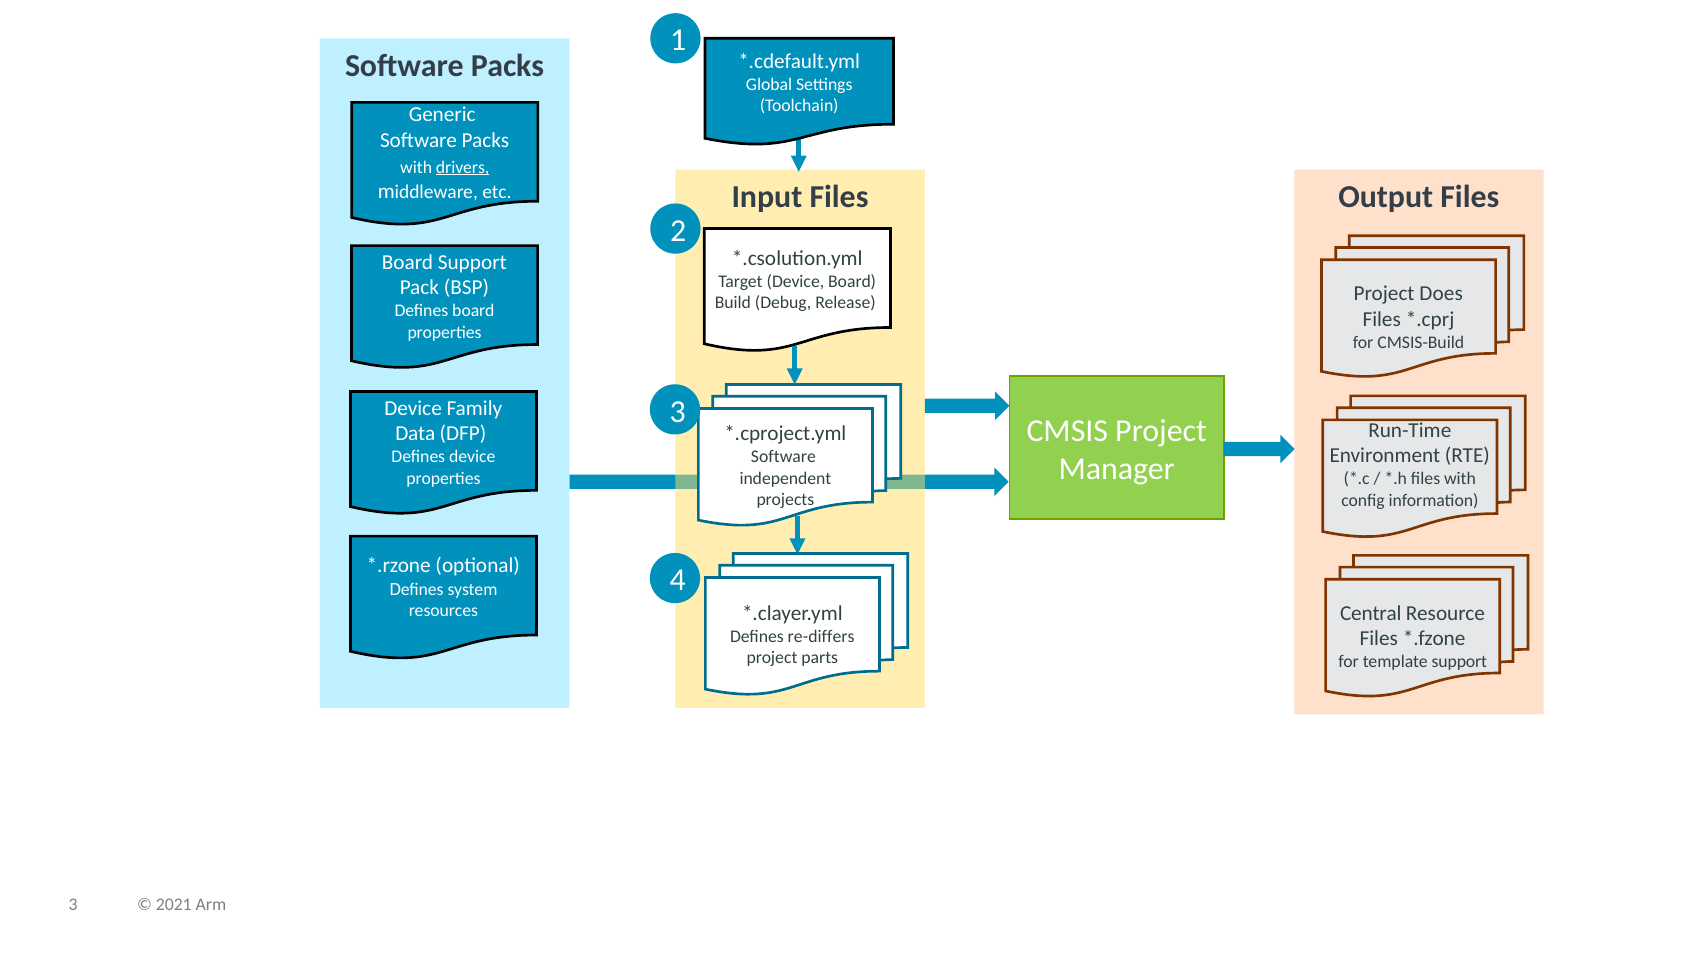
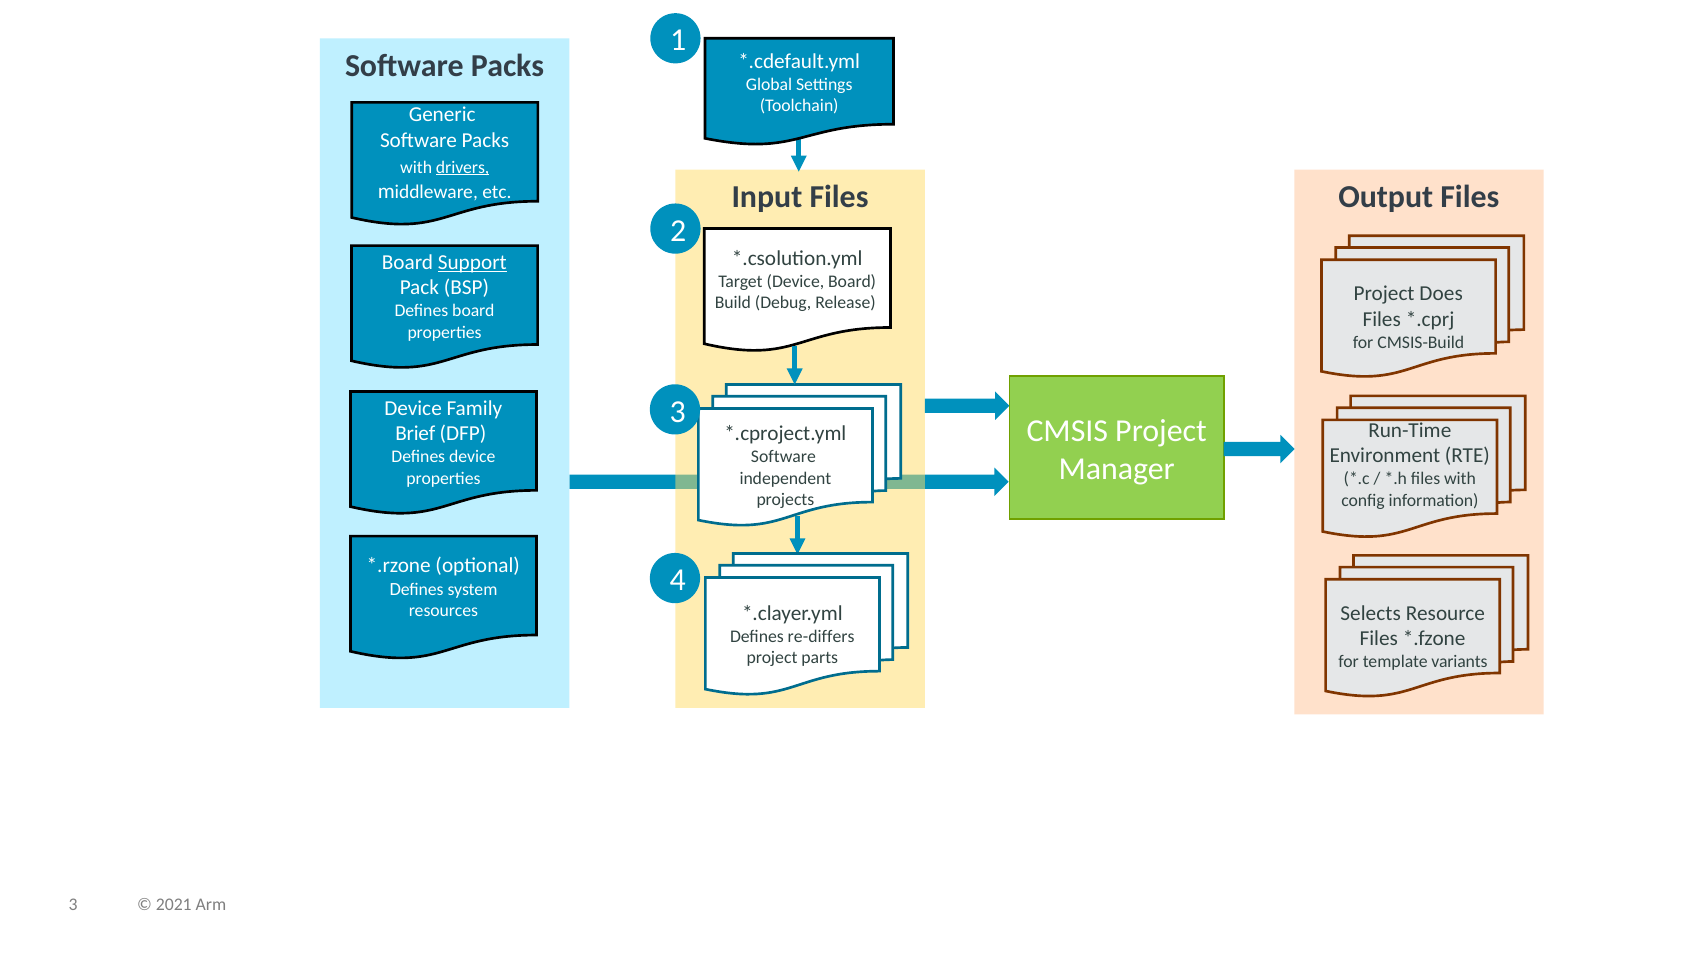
Support underline: none -> present (472, 263)
Data: Data -> Brief (415, 434)
Central: Central -> Selects (1371, 613)
template support: support -> variants (1459, 662)
